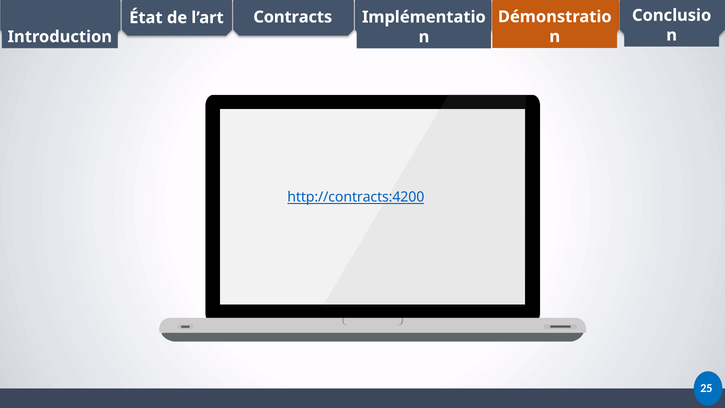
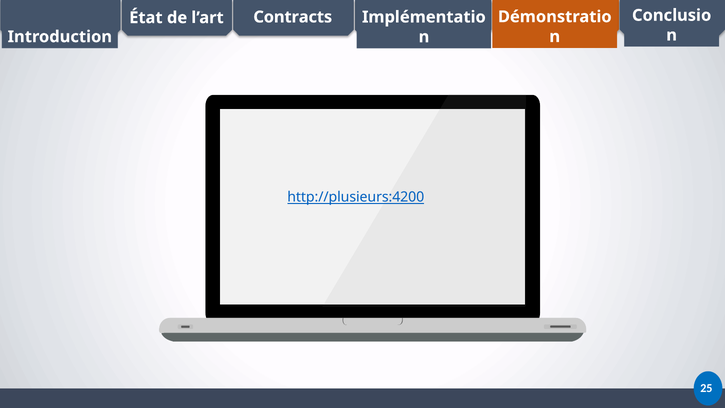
http://contracts:4200: http://contracts:4200 -> http://plusieurs:4200 (356, 197)
